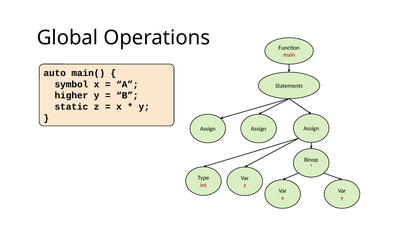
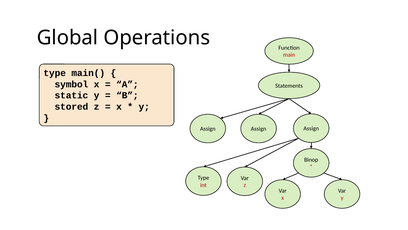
auto: auto -> type (55, 73)
higher: higher -> static (71, 95)
static: static -> stored (71, 107)
